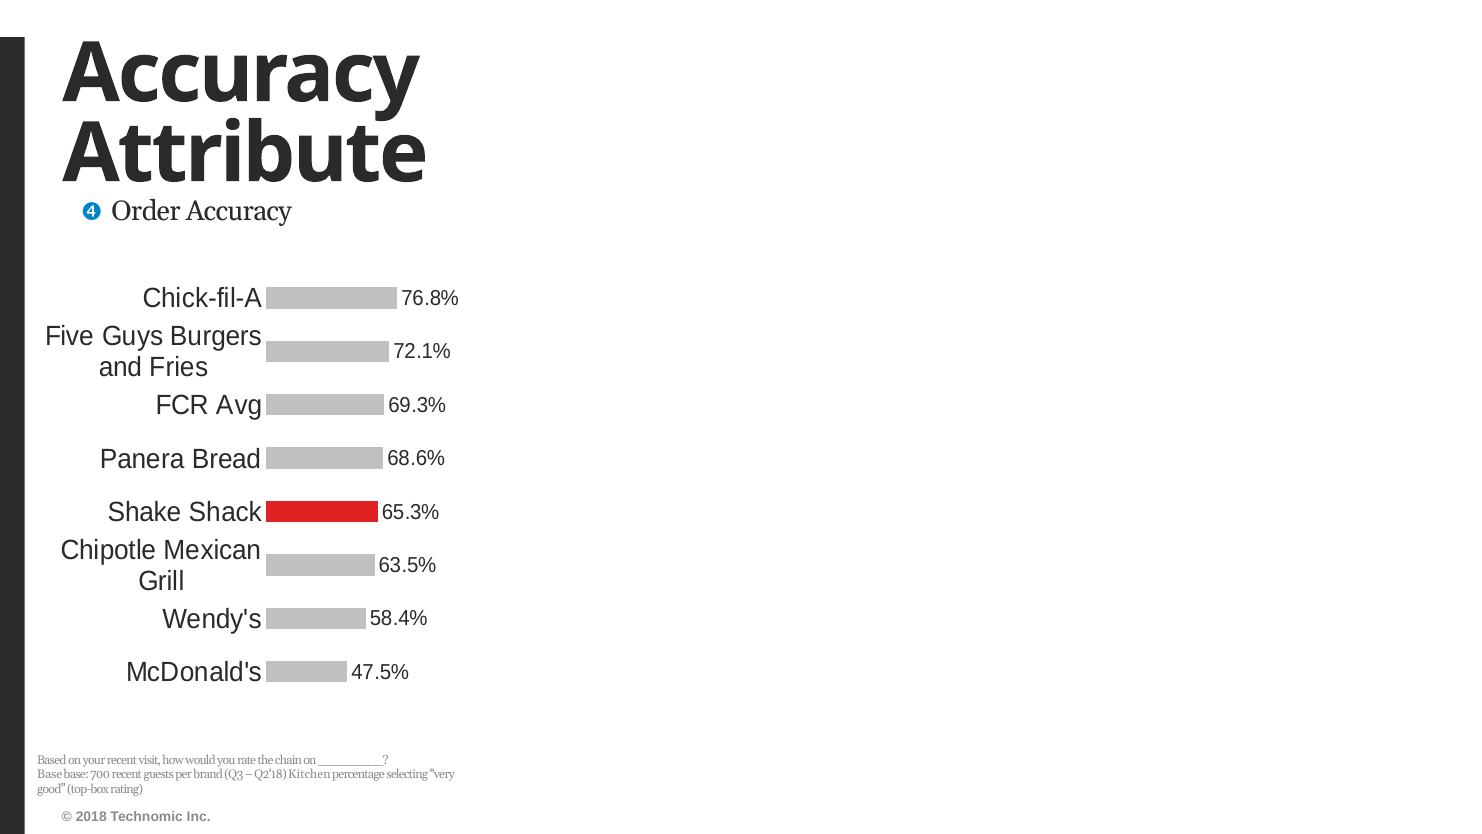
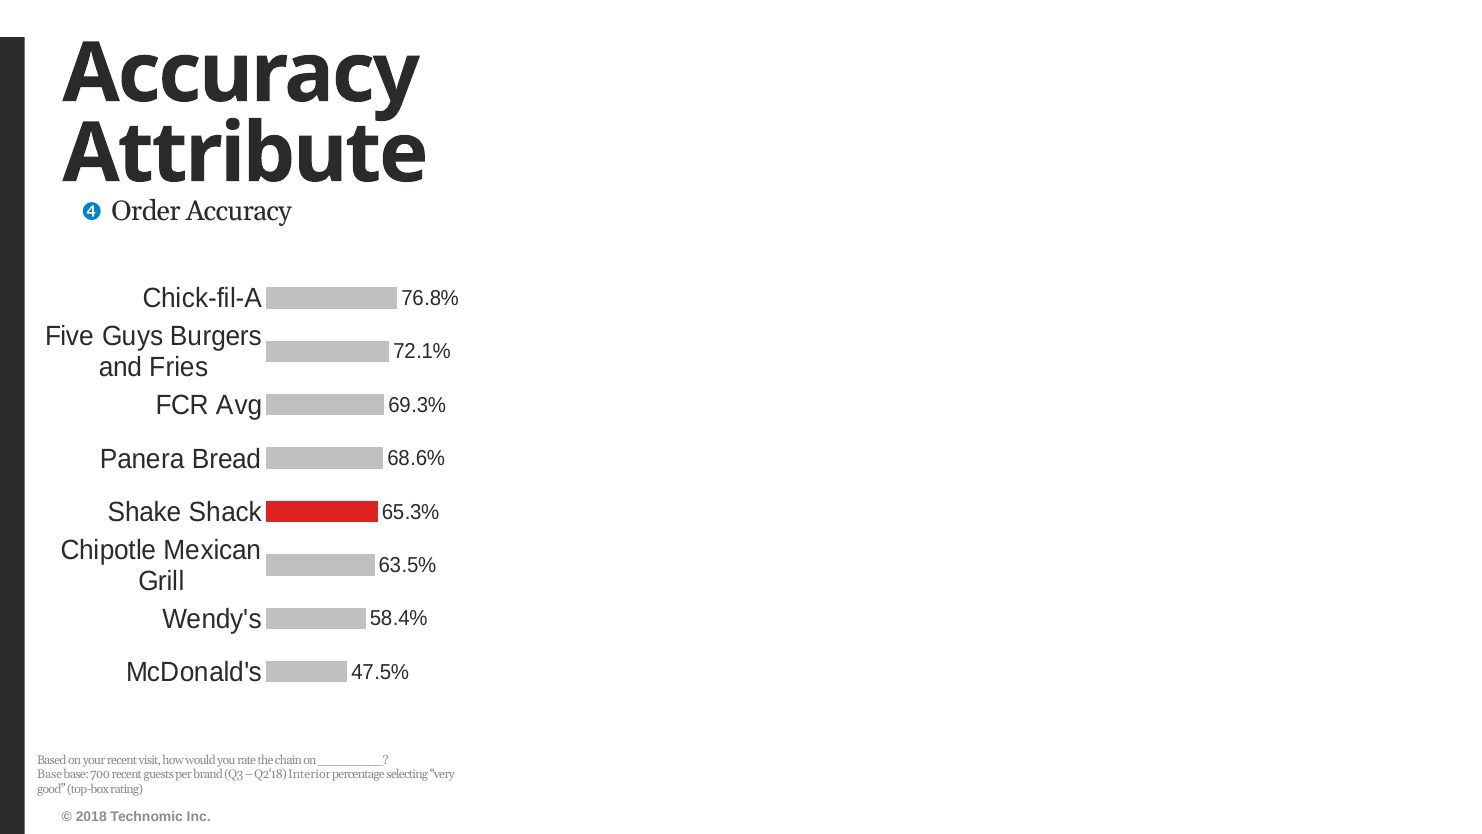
Kitchen: Kitchen -> Interior (309, 774)
